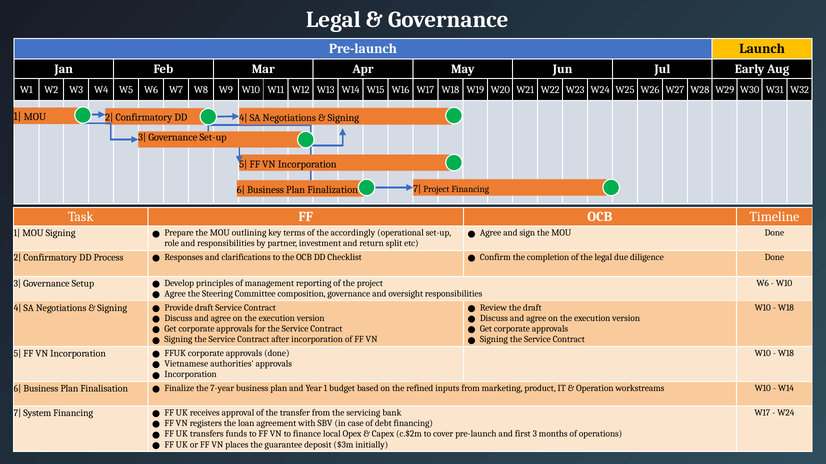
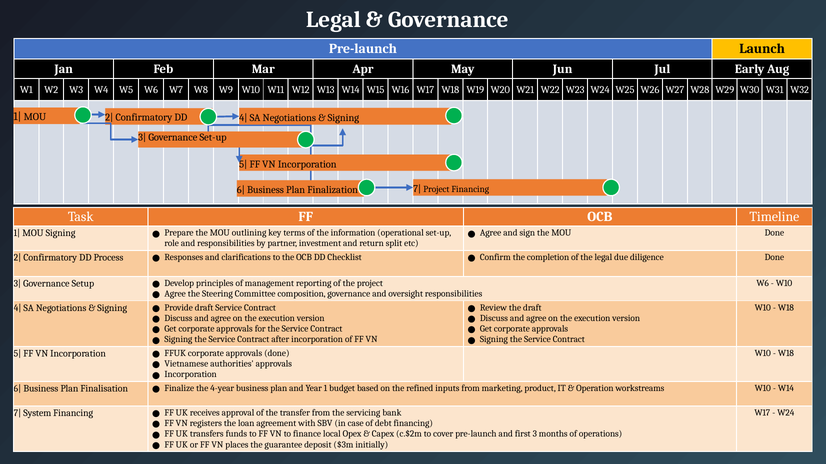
accordingly: accordingly -> information (353, 233)
7-year: 7-year -> 4-year (222, 389)
